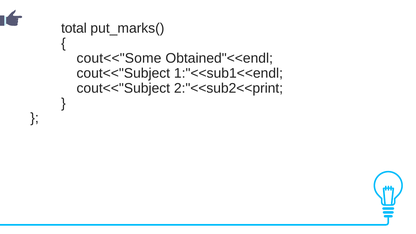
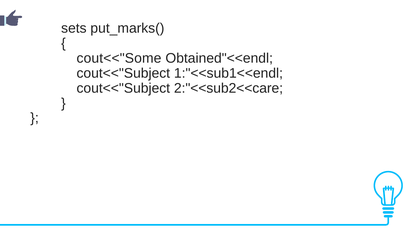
total: total -> sets (74, 28)
2:"<<sub2<<print: 2:"<<sub2<<print -> 2:"<<sub2<<care (229, 88)
